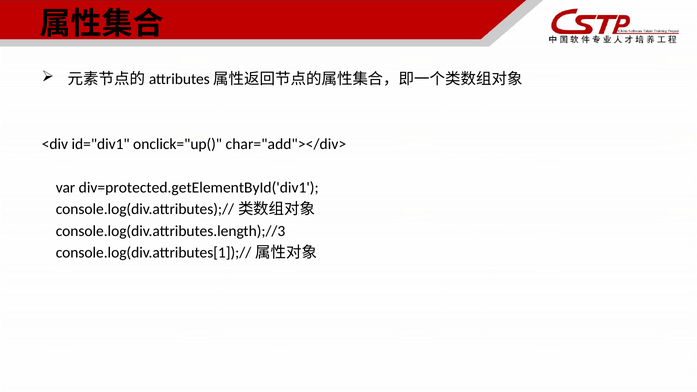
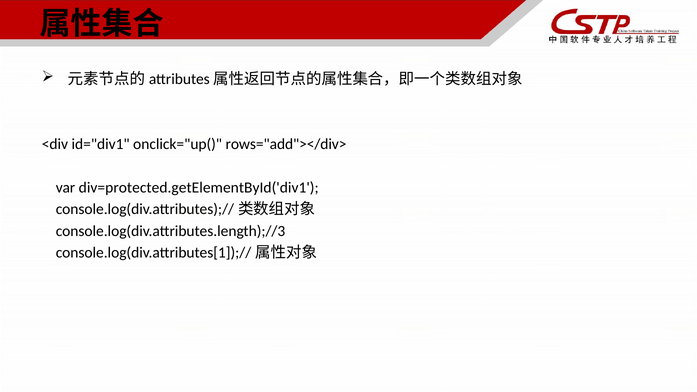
char="add"></div>: char="add"></div> -> rows="add"></div> (286, 144)
